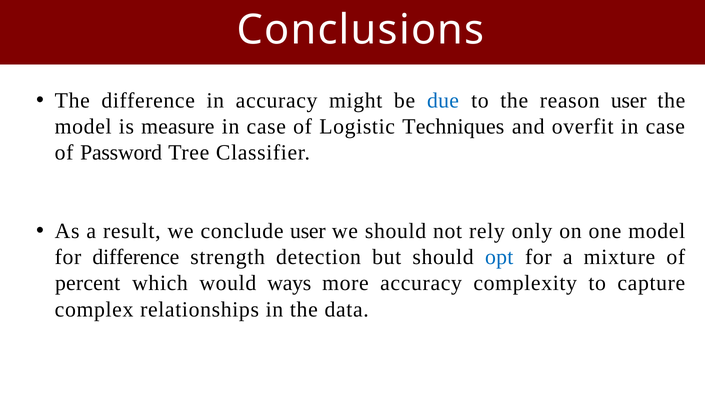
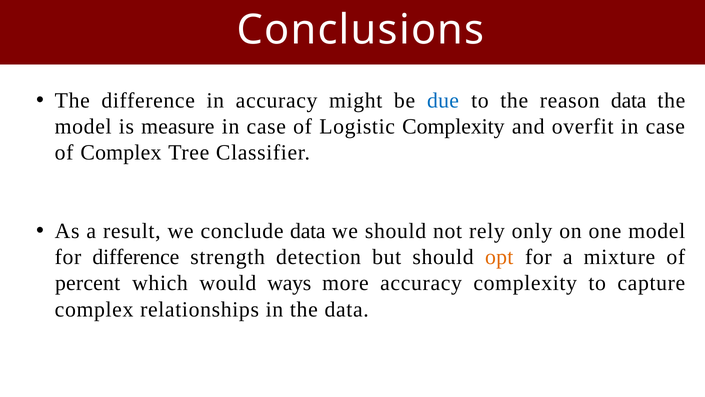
reason user: user -> data (629, 100)
Logistic Techniques: Techniques -> Complexity (453, 126)
of Password: Password -> Complex (121, 153)
conclude user: user -> data (308, 231)
opt colour: blue -> orange (499, 257)
